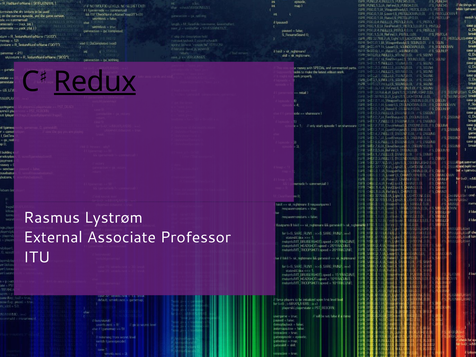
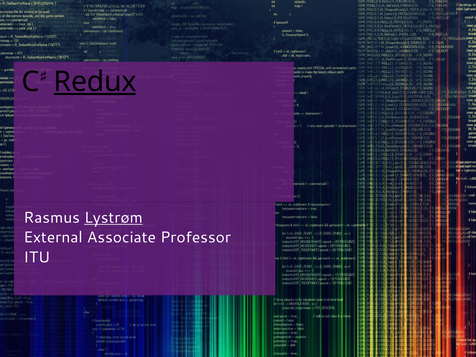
Lystrøm underline: none -> present (113, 218)
